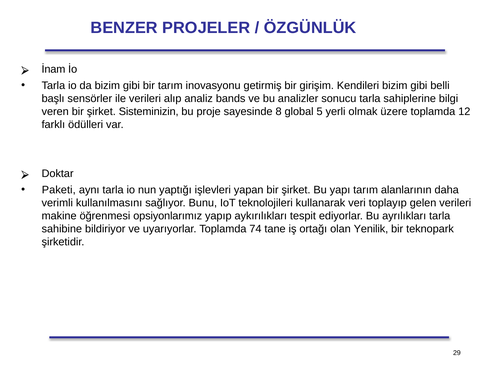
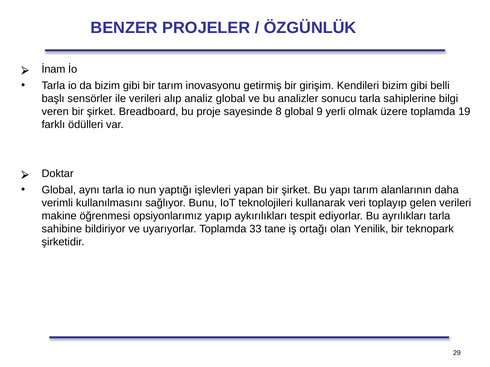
analiz bands: bands -> global (231, 99)
Sisteminizin: Sisteminizin -> Breadboard (149, 112)
5: 5 -> 9 (320, 112)
12: 12 -> 19 (464, 112)
Paketi: Paketi -> Global (59, 190)
74: 74 -> 33 (255, 229)
